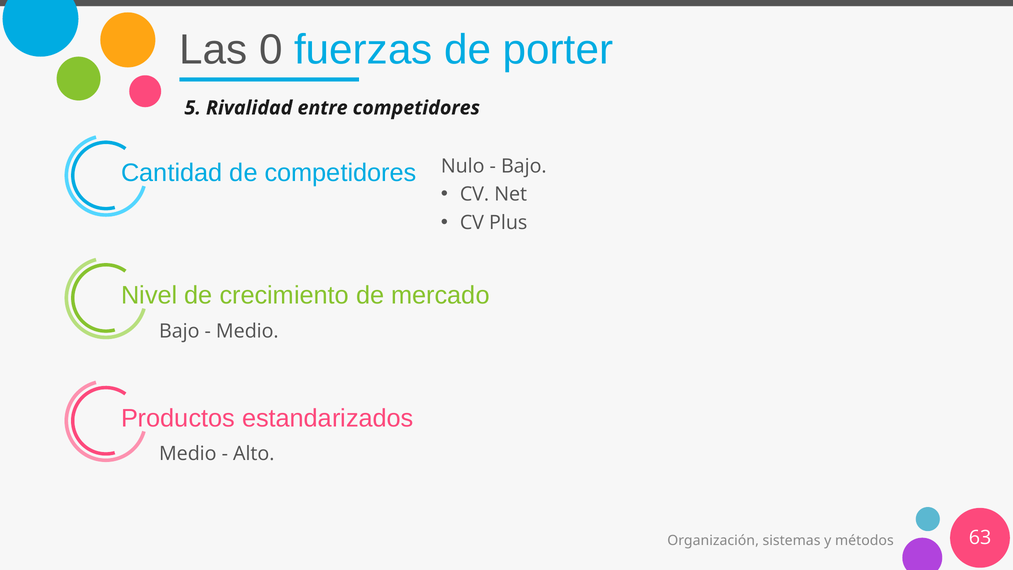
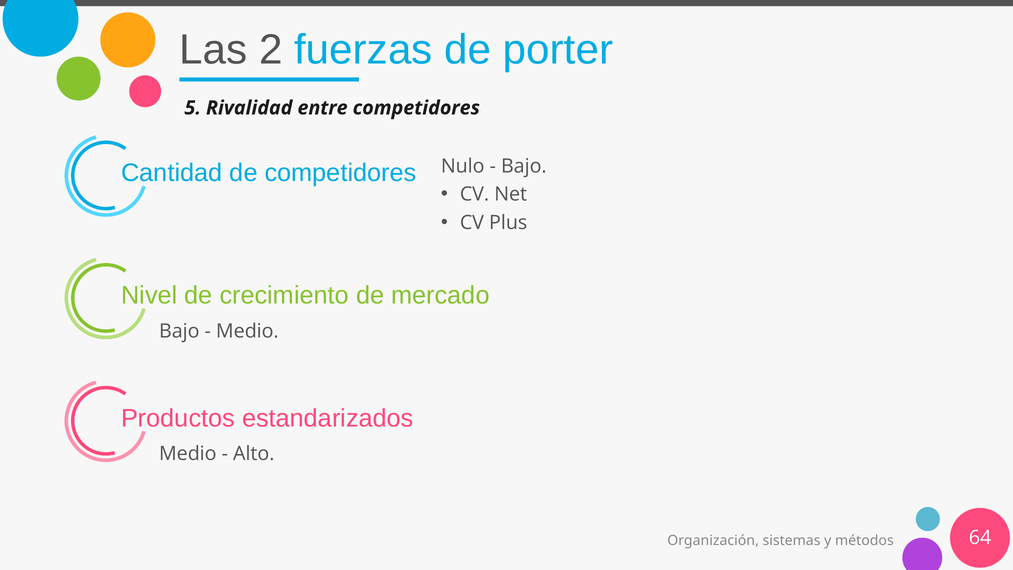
0: 0 -> 2 (271, 50)
63: 63 -> 64 (980, 538)
